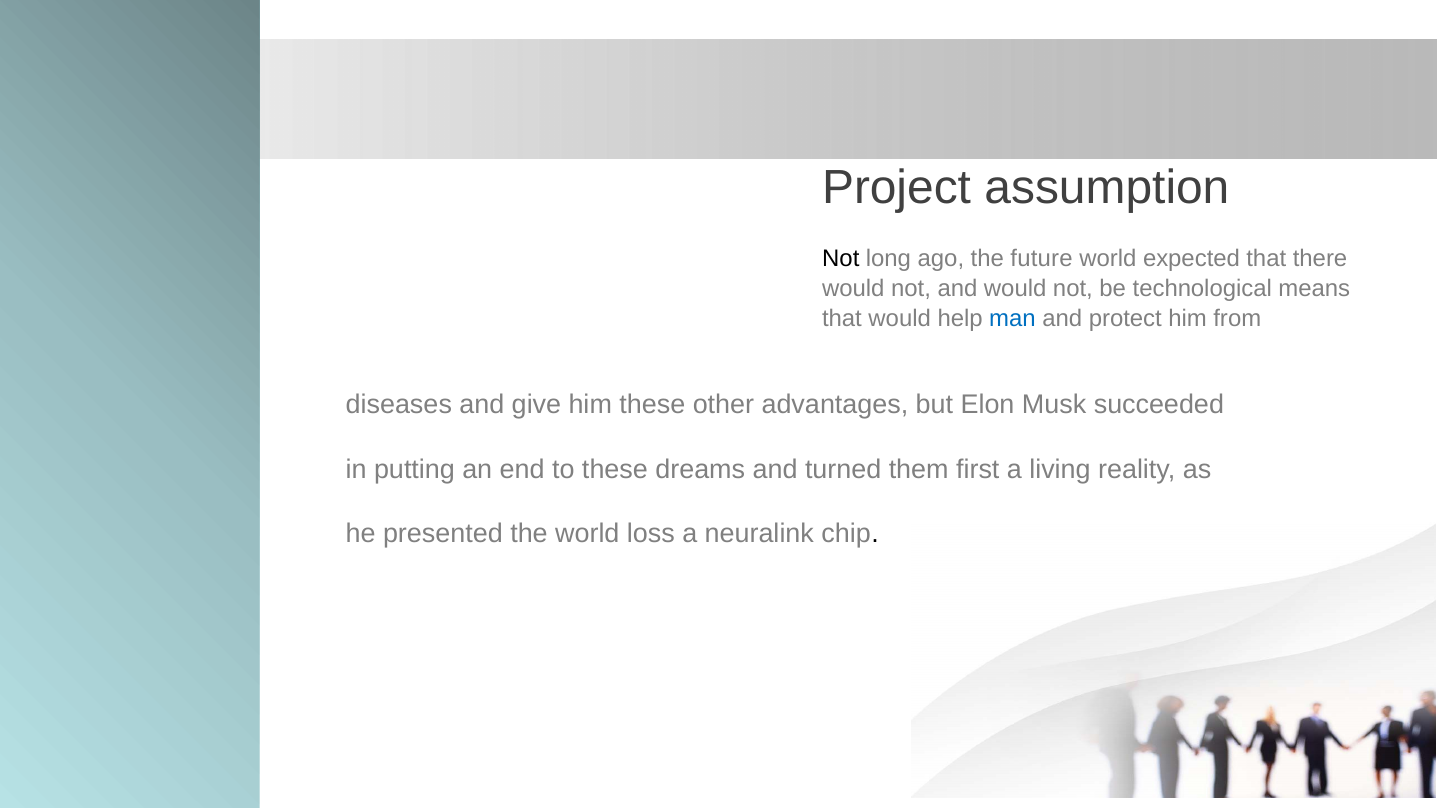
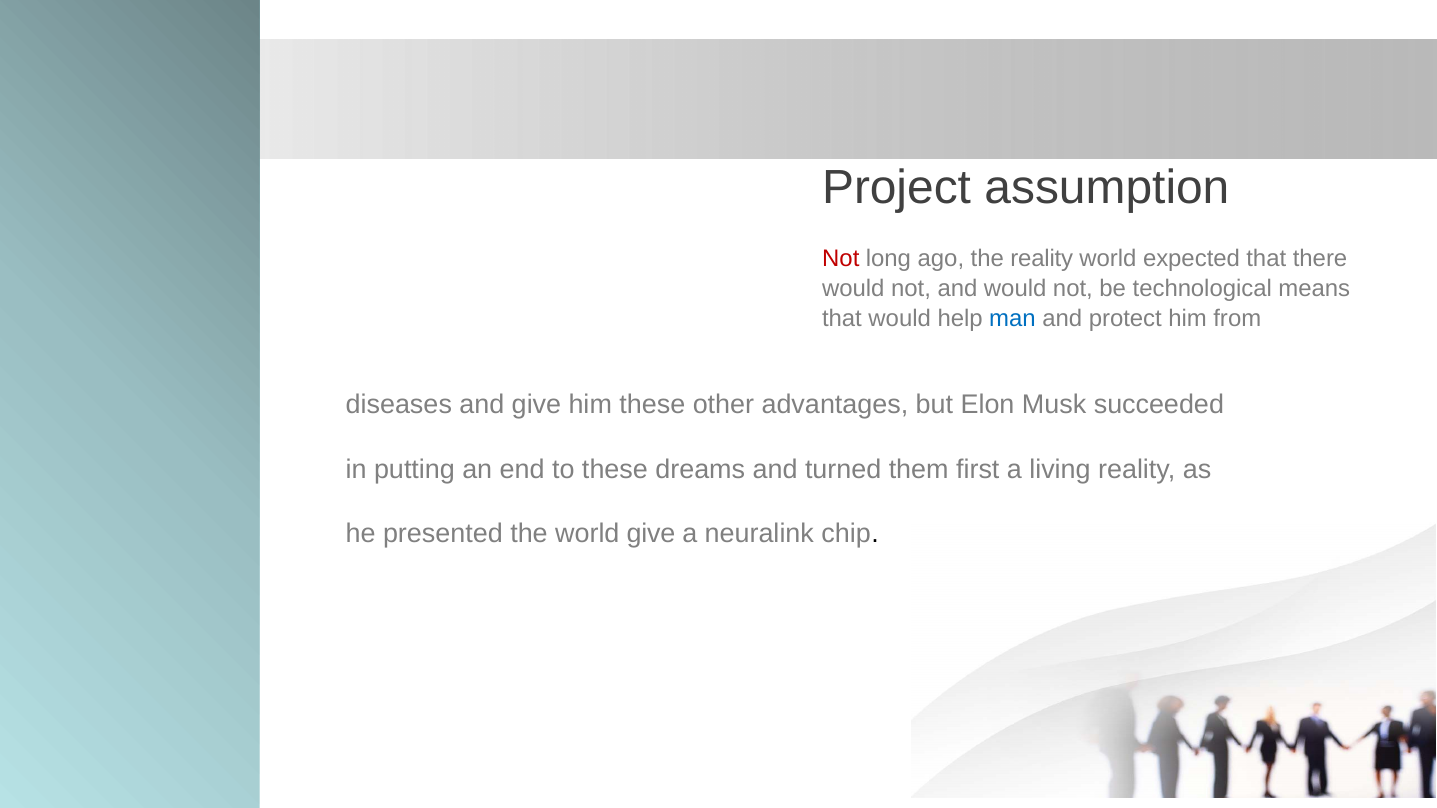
Not colour: black -> red (841, 258)
the future: future -> reality (1042, 258)
world loss: loss -> give (651, 534)
